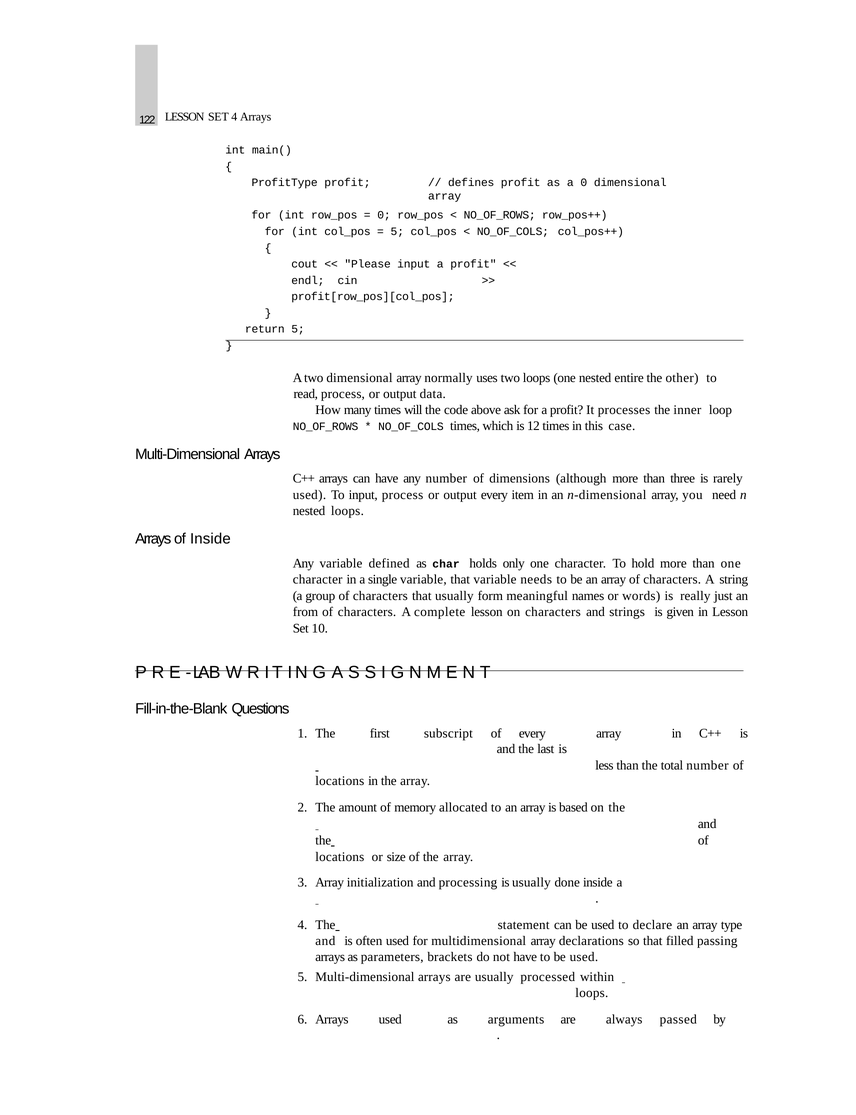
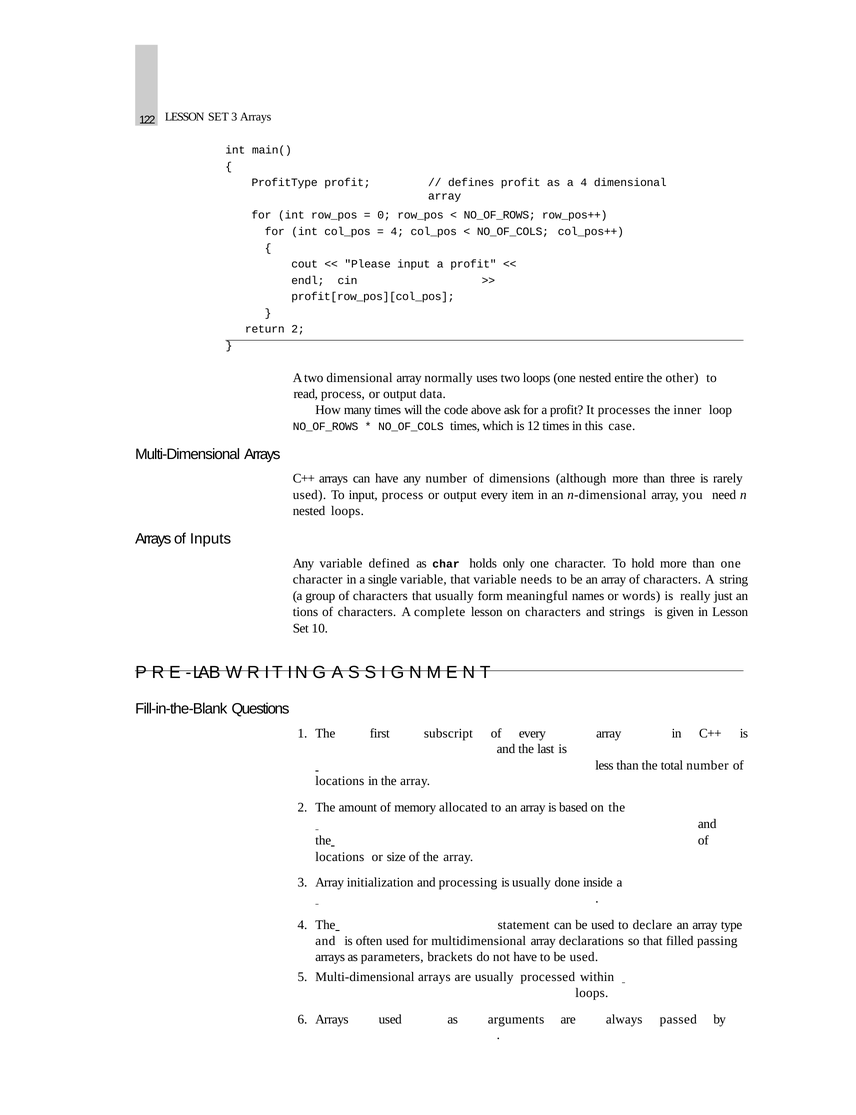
SET 4: 4 -> 3 (234, 117)
a 0: 0 -> 4 (584, 183)
5: 5 -> 4 (397, 231)
return 5: 5 -> 2 (298, 329)
of Inside: Inside -> Inputs (210, 539)
from: from -> tions (305, 612)
